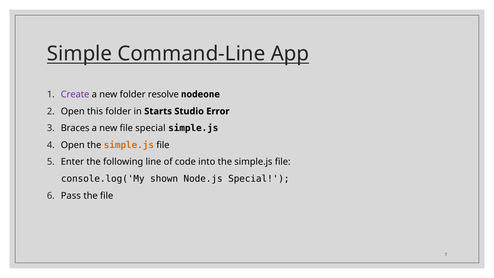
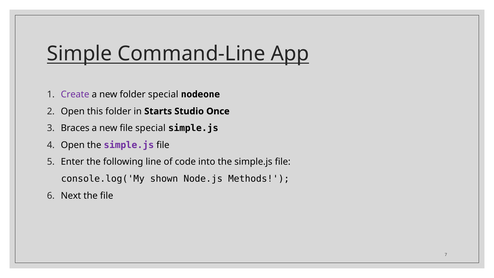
folder resolve: resolve -> special (163, 94)
Error: Error -> Once (218, 111)
simple.js colour: orange -> purple (129, 145)
Node.js Special: Special -> Methods (259, 179)
Pass: Pass -> Next (71, 196)
